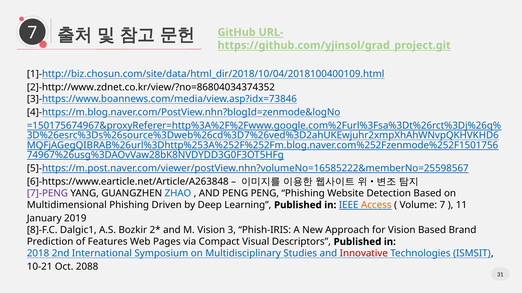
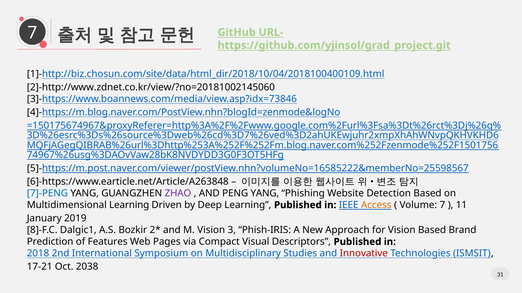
2]-http://www.zdnet.co.kr/view/?no=86804034374352: 2]-http://www.zdnet.co.kr/view/?no=86804034374352 -> 2]-http://www.zdnet.co.kr/view/?no=20181002145060 (151, 88)
7]-PENG colour: purple -> blue (47, 194)
ZHAO colour: blue -> purple (178, 194)
PENG PENG: PENG -> YANG (265, 194)
Multidimensional Phishing: Phishing -> Learning (129, 205)
10-21: 10-21 -> 17-21 (40, 267)
2088: 2088 -> 2038 (87, 267)
